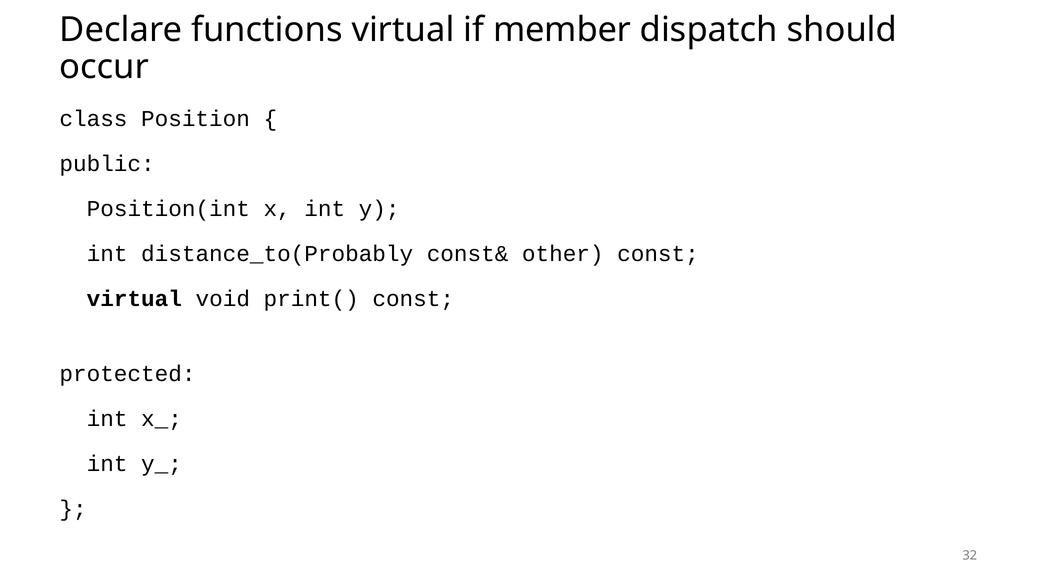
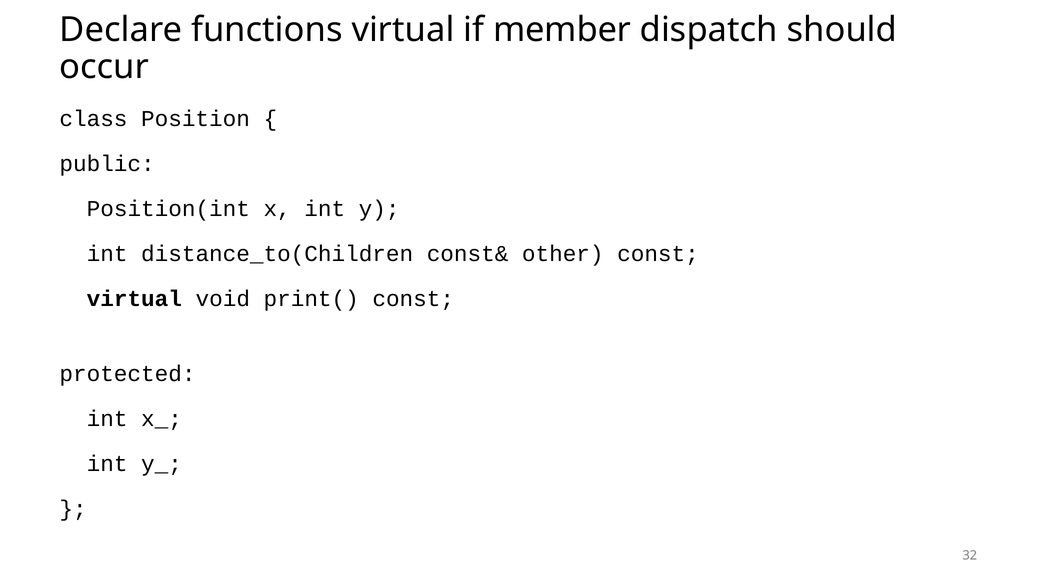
distance_to(Probably: distance_to(Probably -> distance_to(Children (277, 254)
